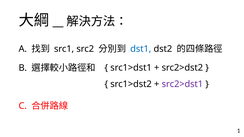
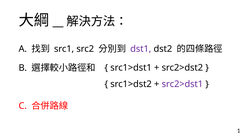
dst1 colour: blue -> purple (141, 49)
